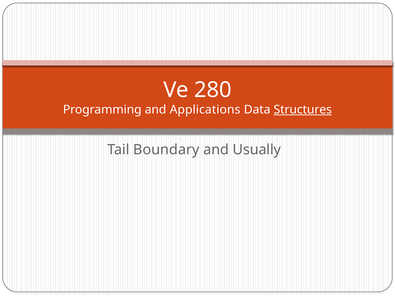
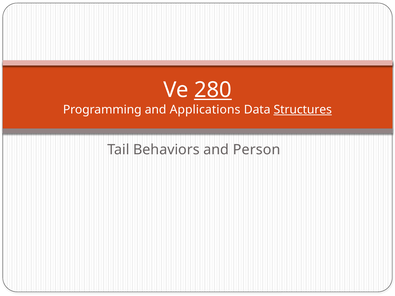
280 underline: none -> present (213, 90)
Boundary: Boundary -> Behaviors (166, 150)
Usually: Usually -> Person (257, 150)
